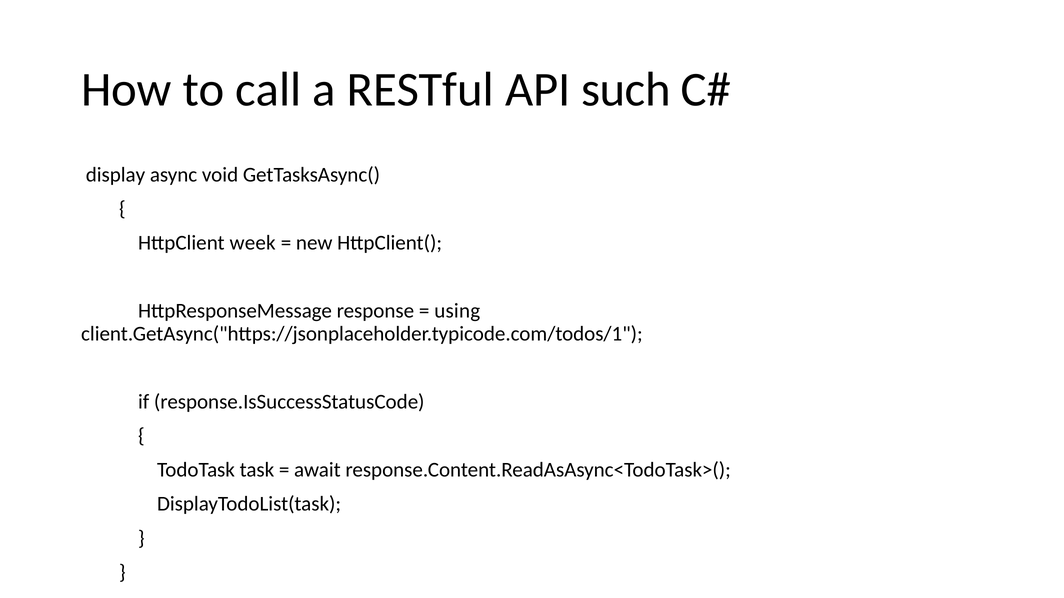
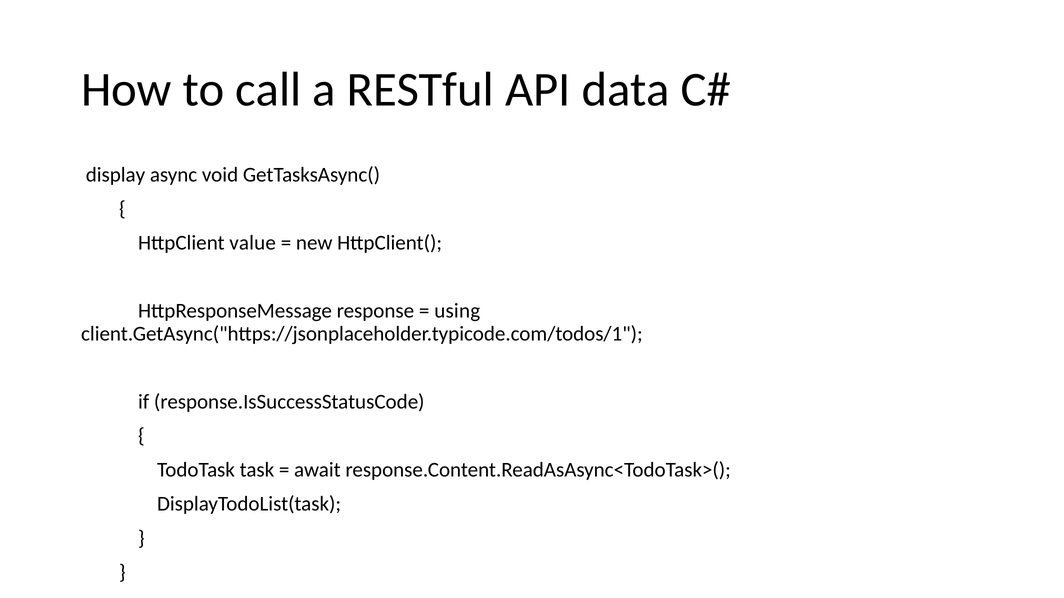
such: such -> data (626, 90)
week: week -> value (253, 243)
